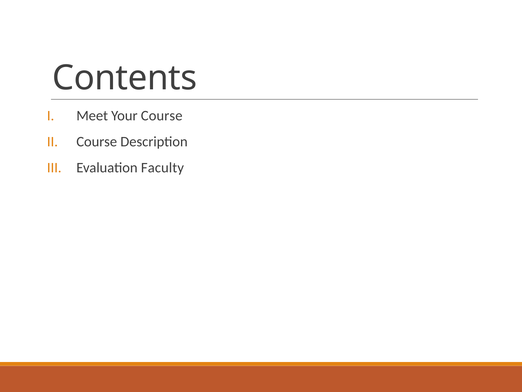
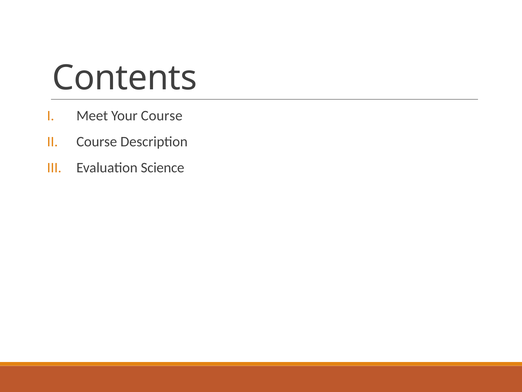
Faculty: Faculty -> Science (163, 167)
